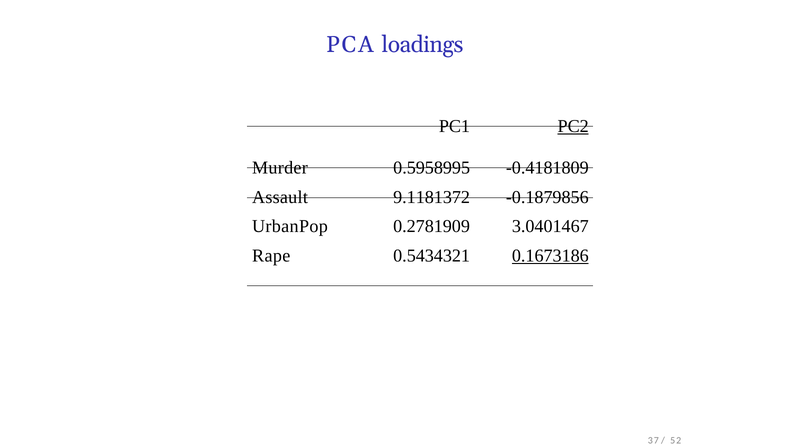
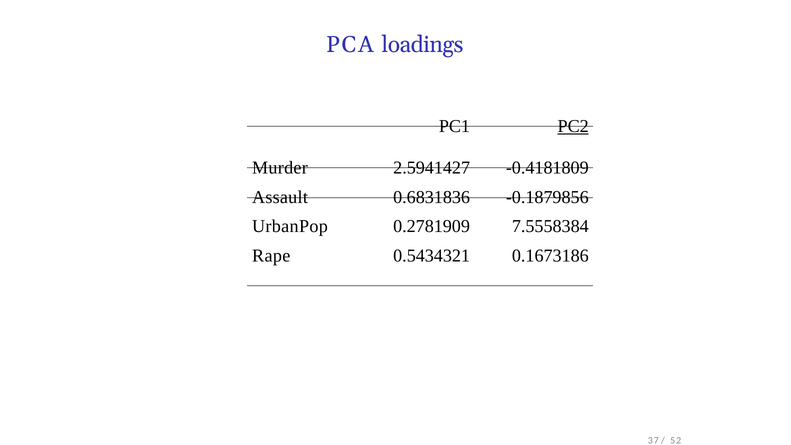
0.5958995: 0.5958995 -> 2.5941427 (432, 168)
9.1181372: 9.1181372 -> 0.6831836 (432, 197)
3.0401467: 3.0401467 -> 7.5558384 (550, 226)
0.1673186 underline: present -> none (550, 256)
